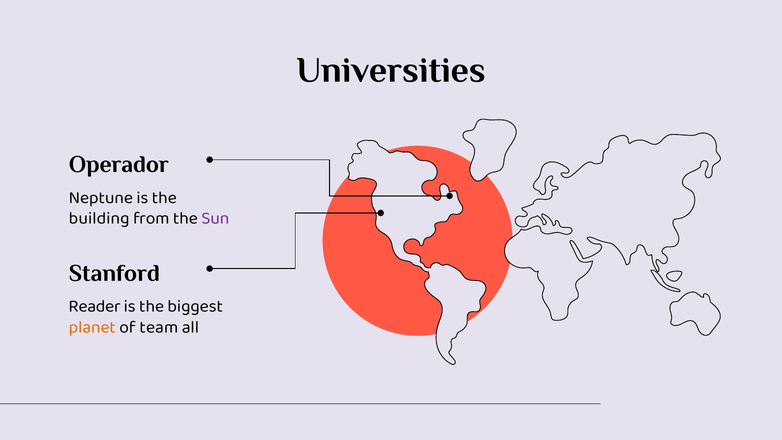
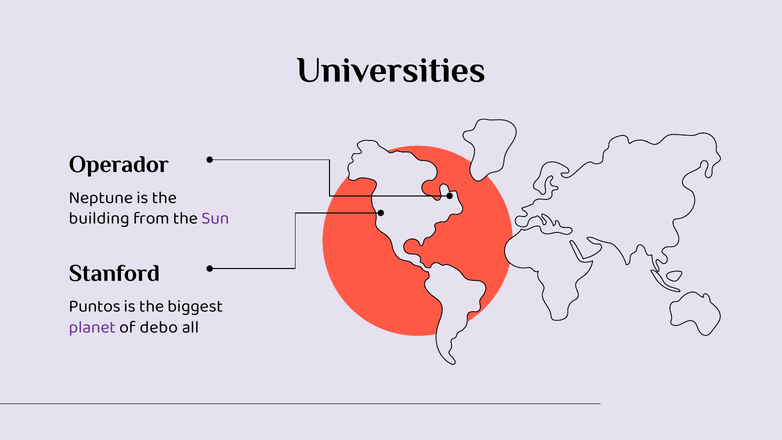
Reader: Reader -> Puntos (95, 306)
planet colour: orange -> purple (92, 327)
team: team -> debo (159, 327)
